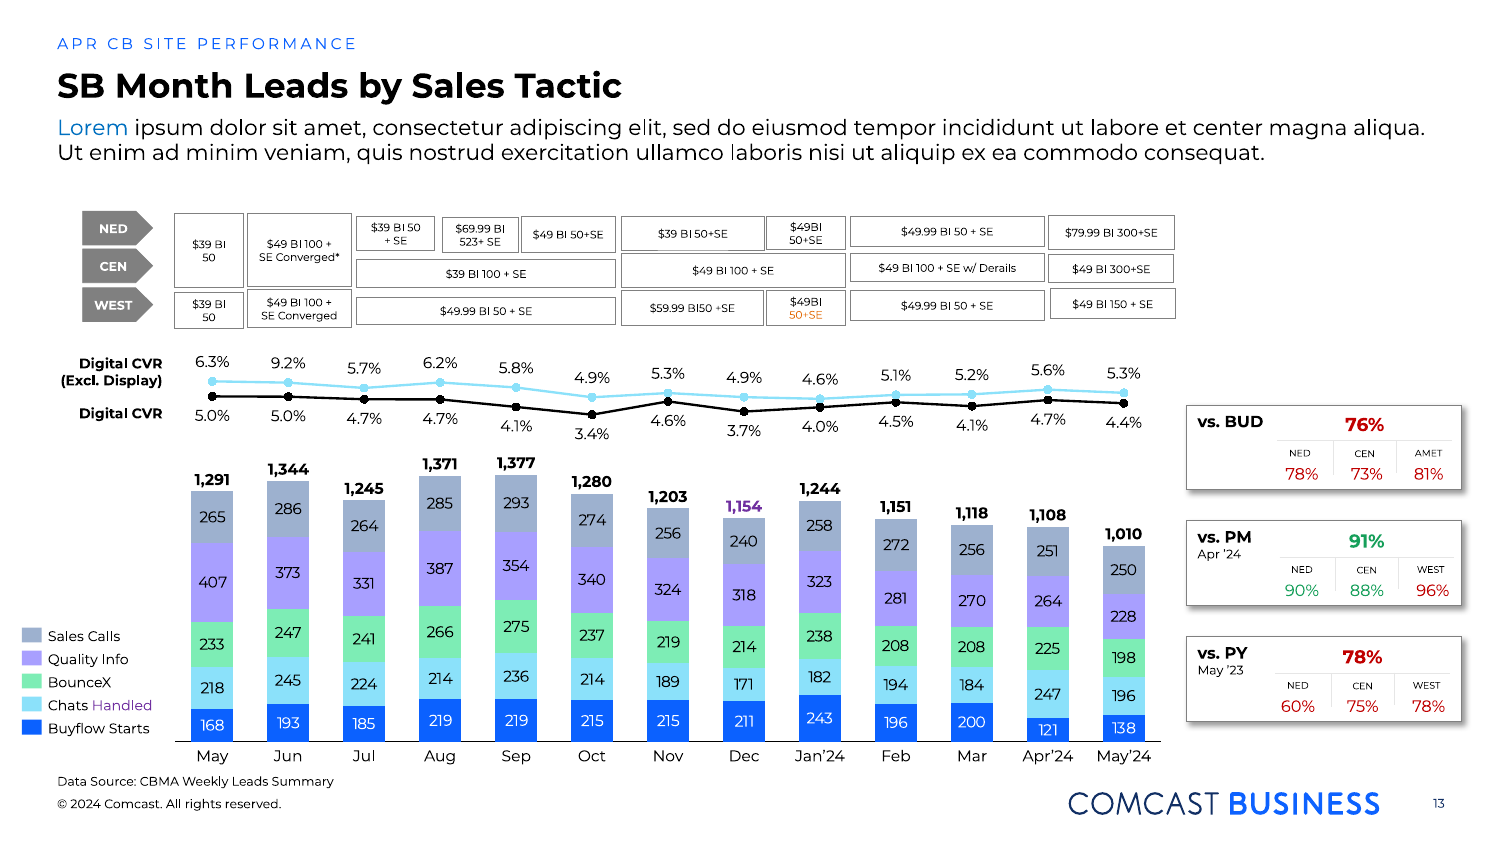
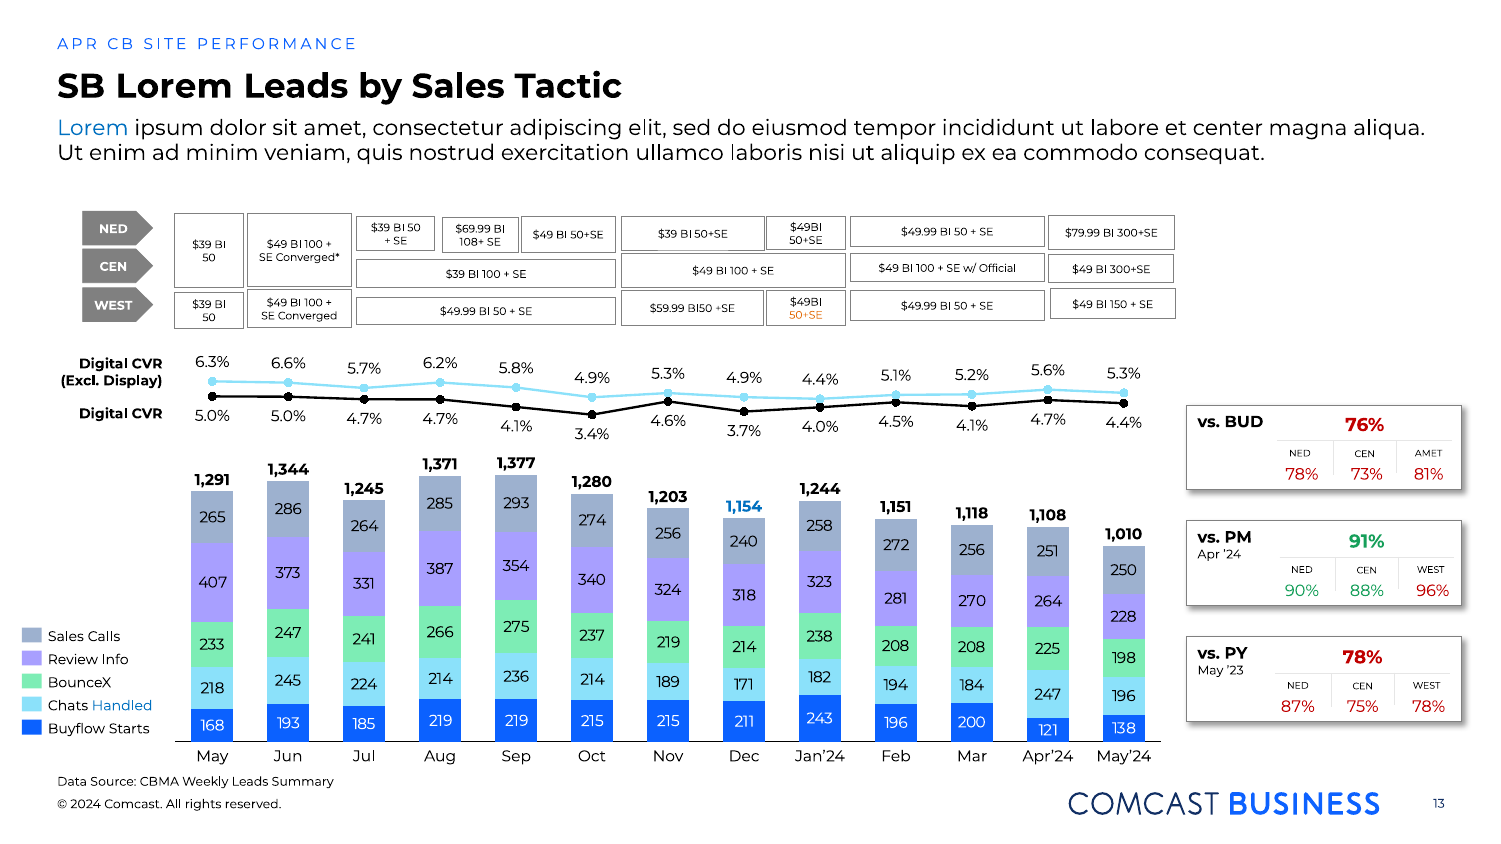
SB Month: Month -> Lorem (174, 86)
523+: 523+ -> 108+ (472, 242)
Derails: Derails -> Official (998, 268)
9.2%: 9.2% -> 6.6% (288, 363)
4.6%: 4.6% -> 4.4% (820, 380)
1,154 colour: purple -> blue (744, 507)
Quality: Quality -> Review (73, 660)
Handled colour: purple -> blue (122, 706)
60%: 60% -> 87% (1298, 707)
